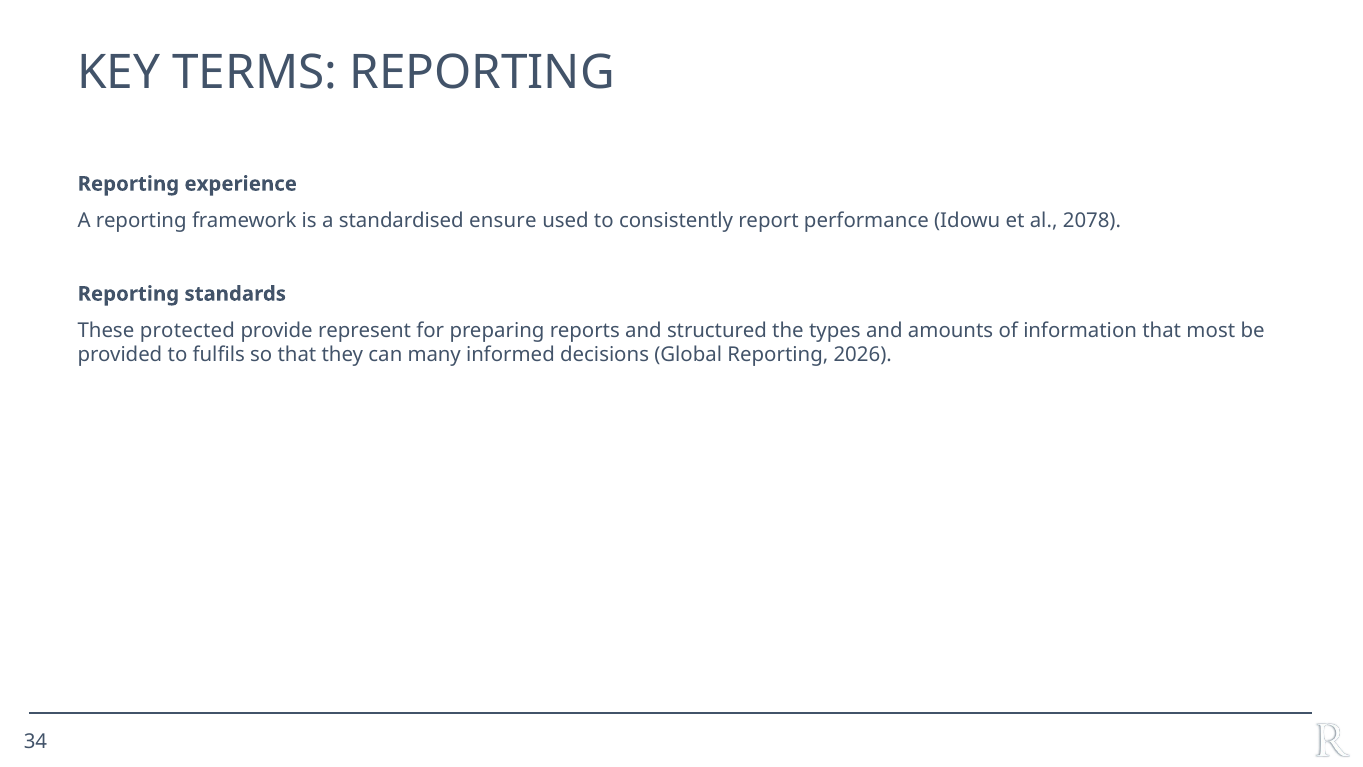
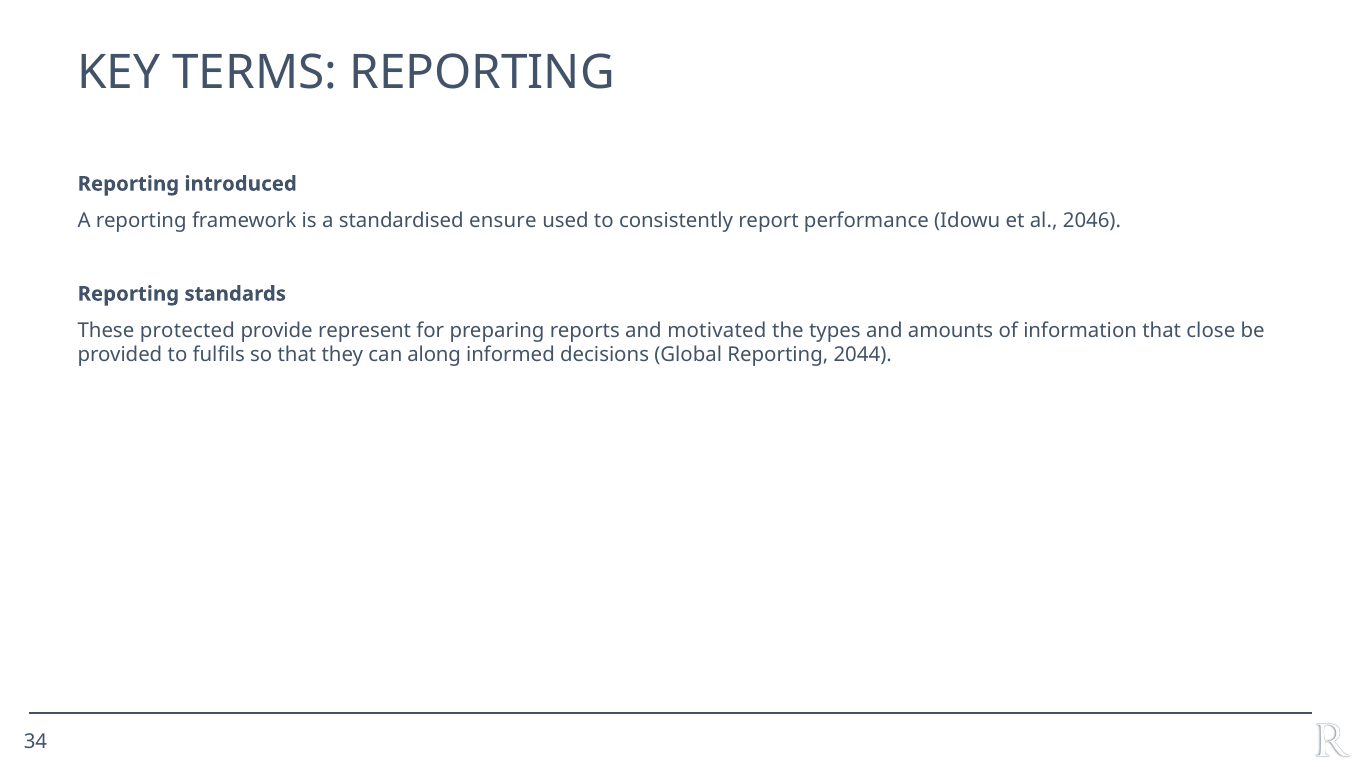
experience: experience -> introduced (241, 184)
2078: 2078 -> 2046 (1092, 220)
structured: structured -> motivated (717, 330)
most: most -> close (1211, 330)
many: many -> along (434, 355)
2026: 2026 -> 2044 (863, 355)
